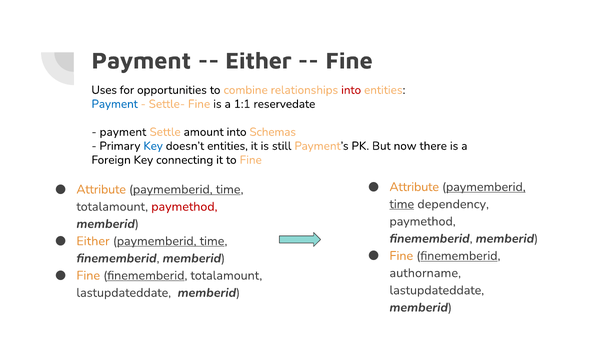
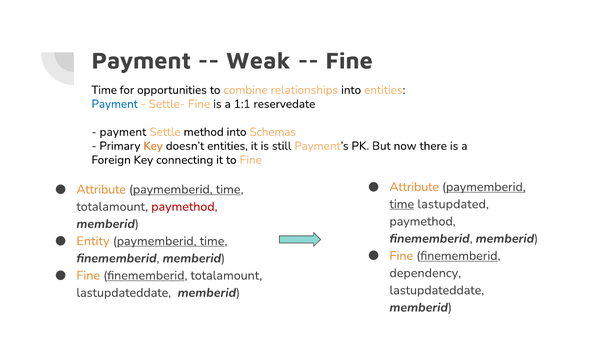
Either: Either -> Weak (258, 61)
Uses: Uses -> Time (104, 90)
into colour: red -> black (351, 90)
amount: amount -> method (204, 132)
Key colour: blue -> orange (153, 146)
dependency: dependency -> lastupdated (453, 204)
Either: Either -> Entity (93, 241)
authorname: authorname -> dependency (425, 273)
